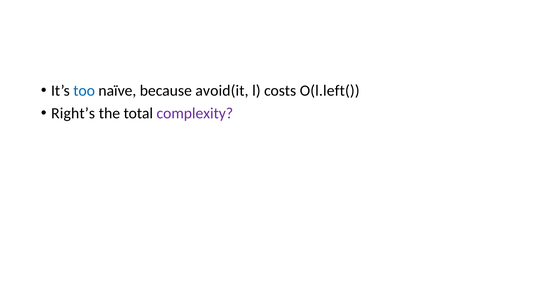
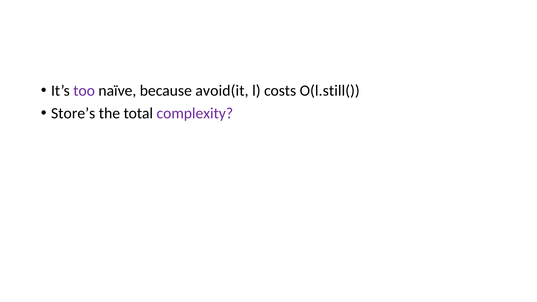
too colour: blue -> purple (84, 91)
O(l.left(: O(l.left( -> O(l.still( (330, 91)
Right’s: Right’s -> Store’s (73, 113)
